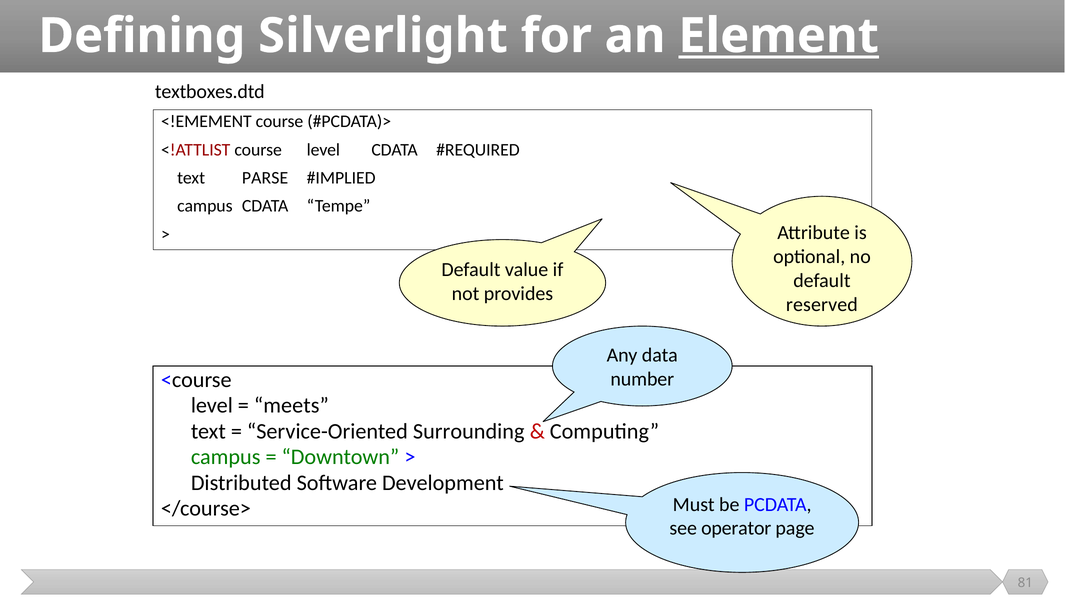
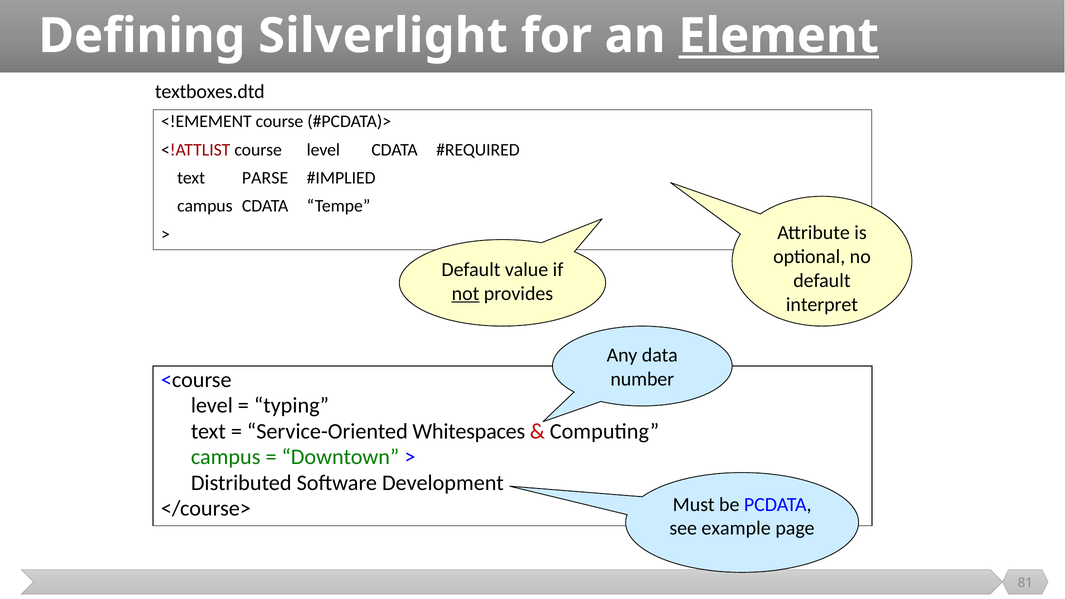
not underline: none -> present (466, 294)
reserved: reserved -> interpret (822, 305)
meets: meets -> typing (291, 405)
Surrounding: Surrounding -> Whitespaces (469, 431)
operator: operator -> example (736, 528)
